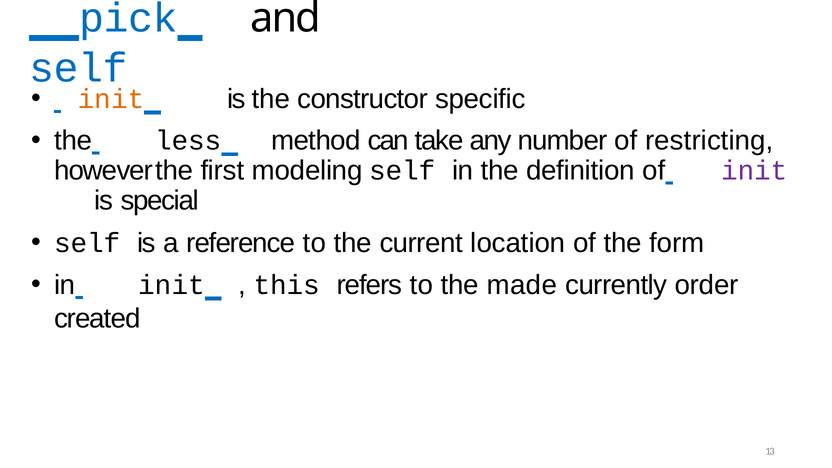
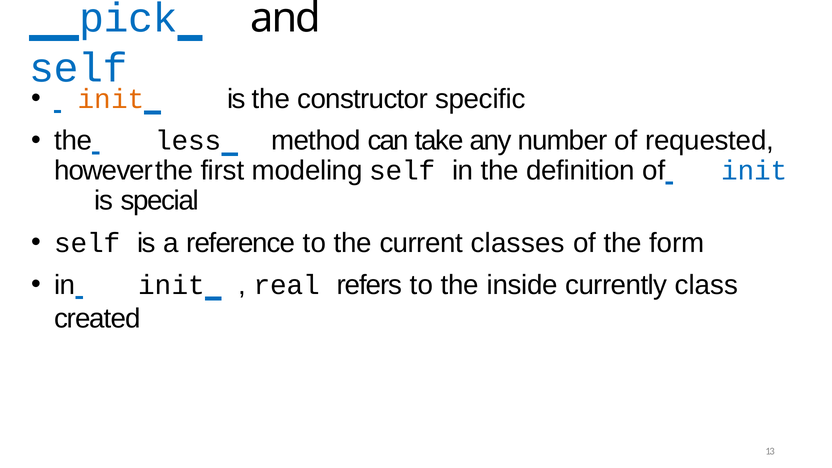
restricting: restricting -> requested (709, 141)
init colour: purple -> blue (754, 171)
location: location -> classes (518, 243)
this: this -> real (287, 285)
made: made -> inside (522, 285)
order: order -> class (706, 285)
